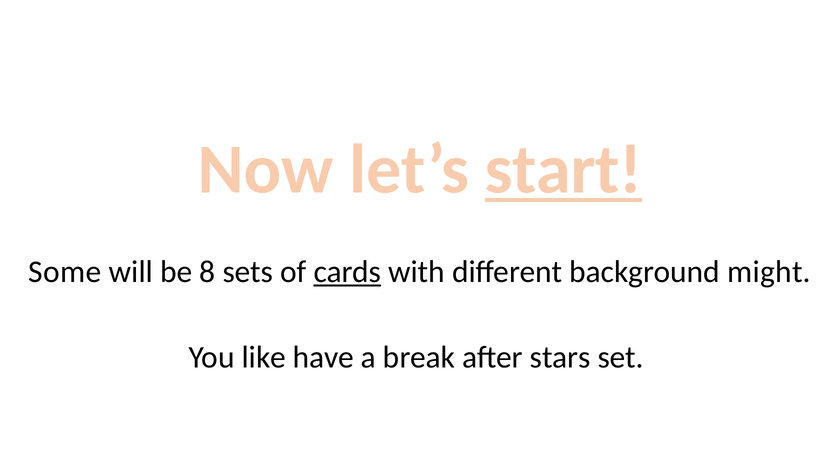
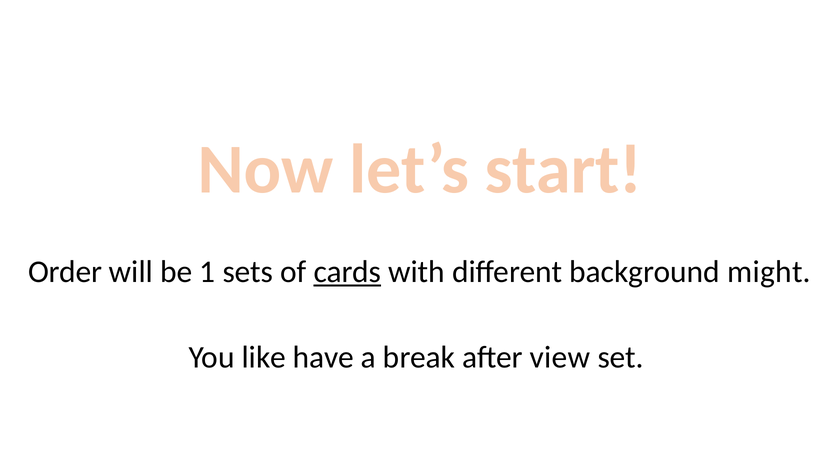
start underline: present -> none (564, 170)
Some: Some -> Order (65, 272)
8: 8 -> 1 (207, 272)
stars: stars -> view (560, 357)
